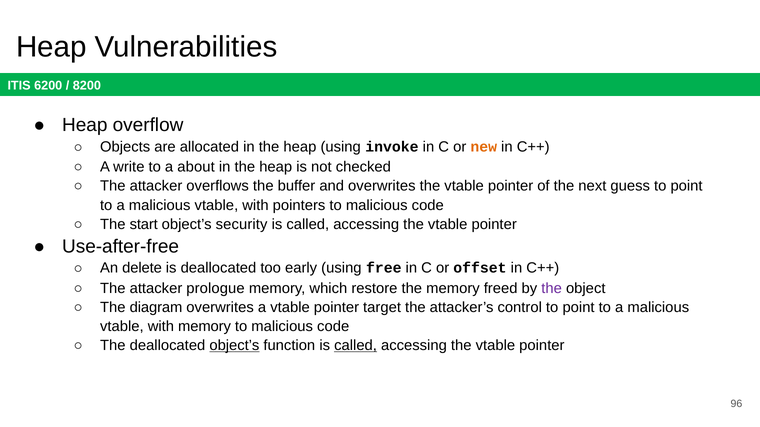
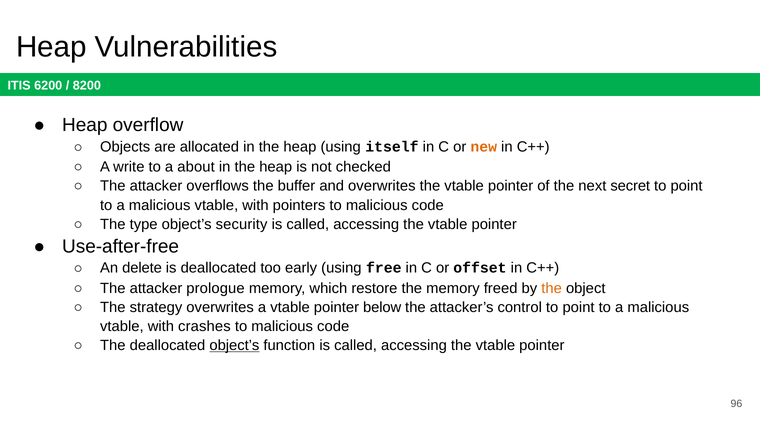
invoke: invoke -> itself (392, 147)
guess: guess -> secret (630, 186)
start: start -> type (144, 224)
the colour: purple -> orange (552, 289)
diagram: diagram -> strategy (156, 308)
target: target -> below (382, 308)
with memory: memory -> crashes (204, 327)
called underline: present -> none (356, 346)
